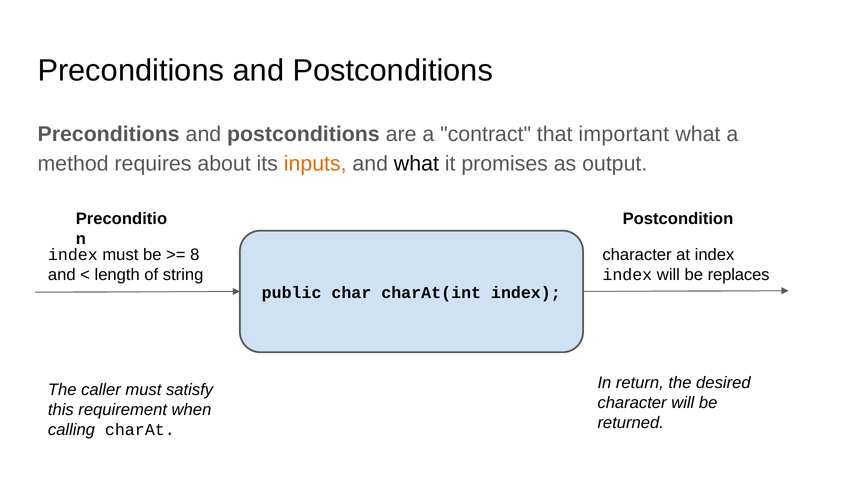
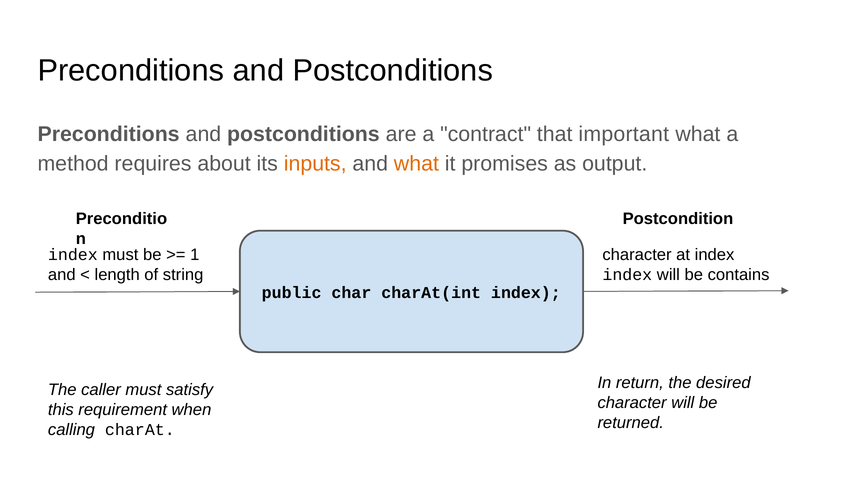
what colour: black -> orange (416, 164)
8: 8 -> 1 (195, 255)
replaces: replaces -> contains (739, 275)
